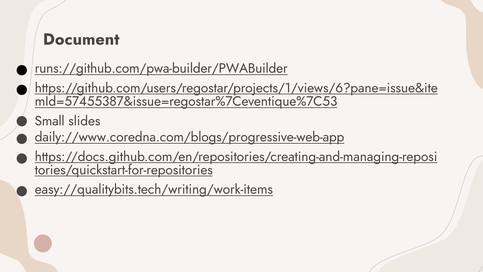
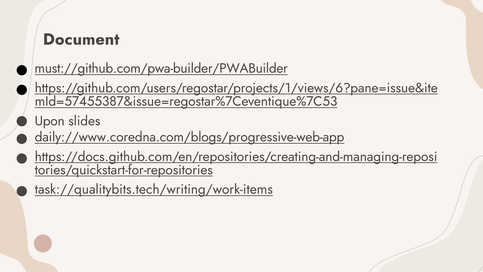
runs://github.com/pwa-builder/PWABuilder: runs://github.com/pwa-builder/PWABuilder -> must://github.com/pwa-builder/PWABuilder (161, 68)
Small: Small -> Upon (50, 121)
easy://qualitybits.tech/writing/work-items: easy://qualitybits.tech/writing/work-items -> task://qualitybits.tech/writing/work-items (154, 189)
